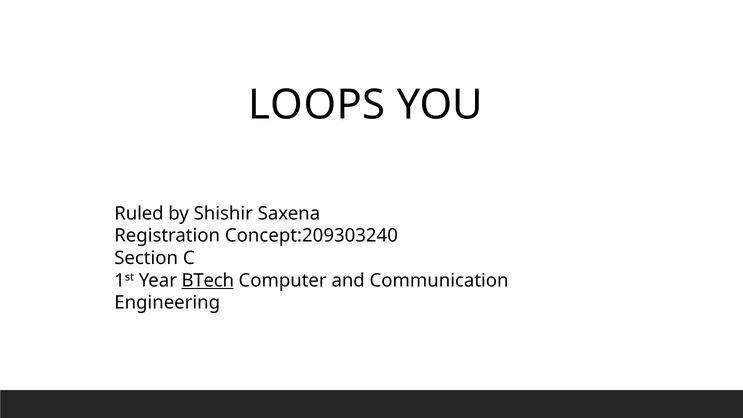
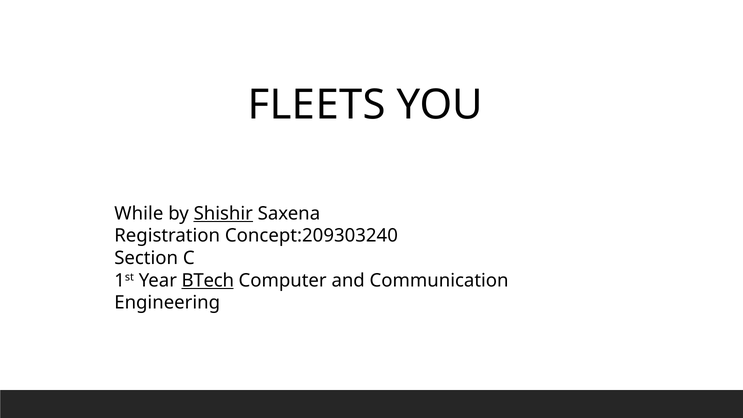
LOOPS: LOOPS -> FLEETS (317, 105)
Ruled: Ruled -> While (139, 213)
Shishir underline: none -> present (223, 213)
